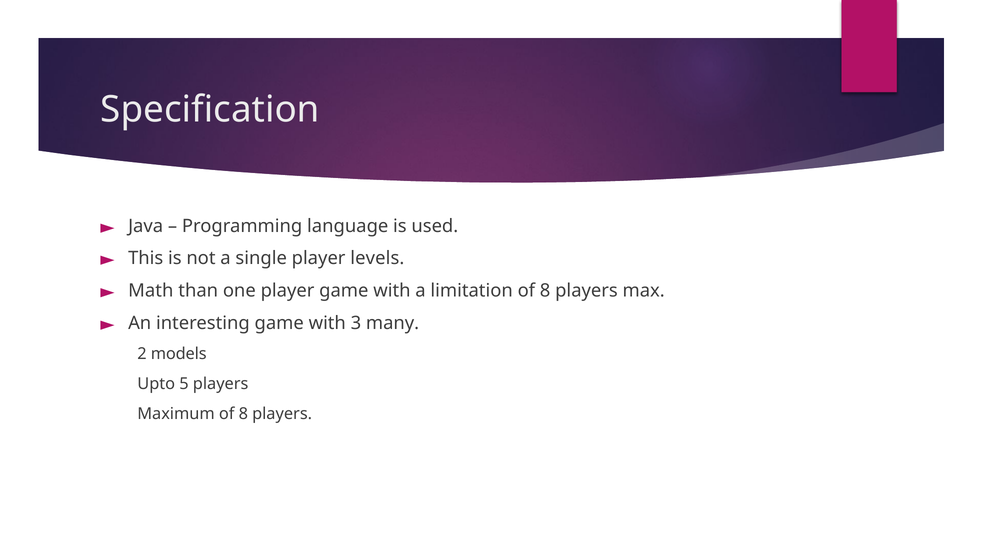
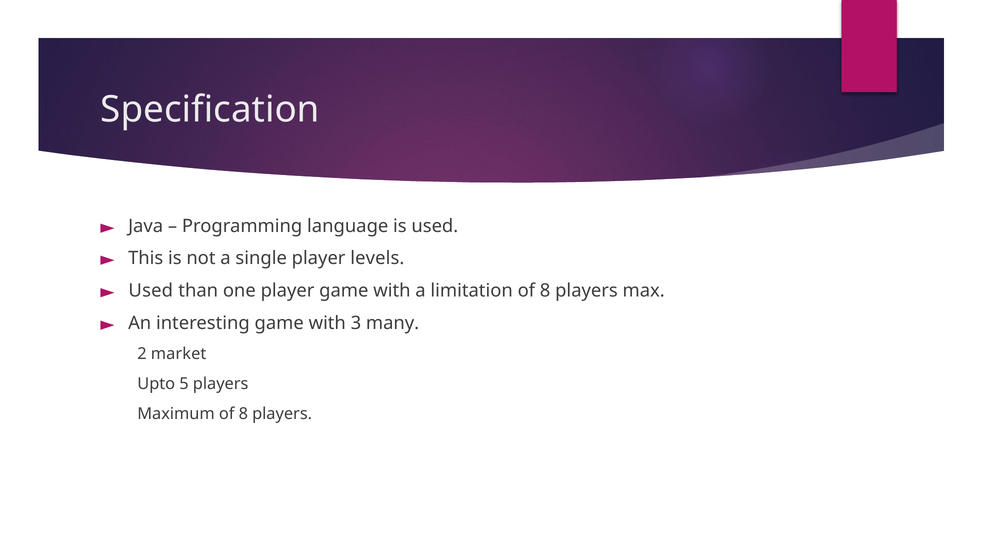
Math: Math -> Used (151, 291)
models: models -> market (179, 354)
